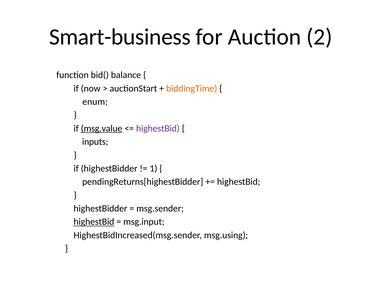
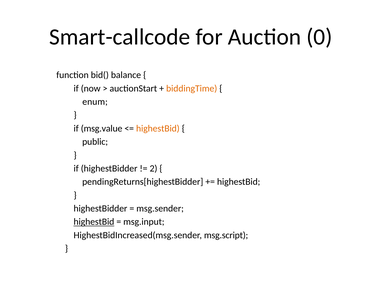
Smart-business: Smart-business -> Smart-callcode (120, 37)
2: 2 -> 0 (319, 37)
msg.value underline: present -> none (102, 129)
highestBid colour: purple -> orange (158, 129)
inputs: inputs -> public (95, 142)
1: 1 -> 2 (153, 169)
msg.using: msg.using -> msg.script (226, 236)
